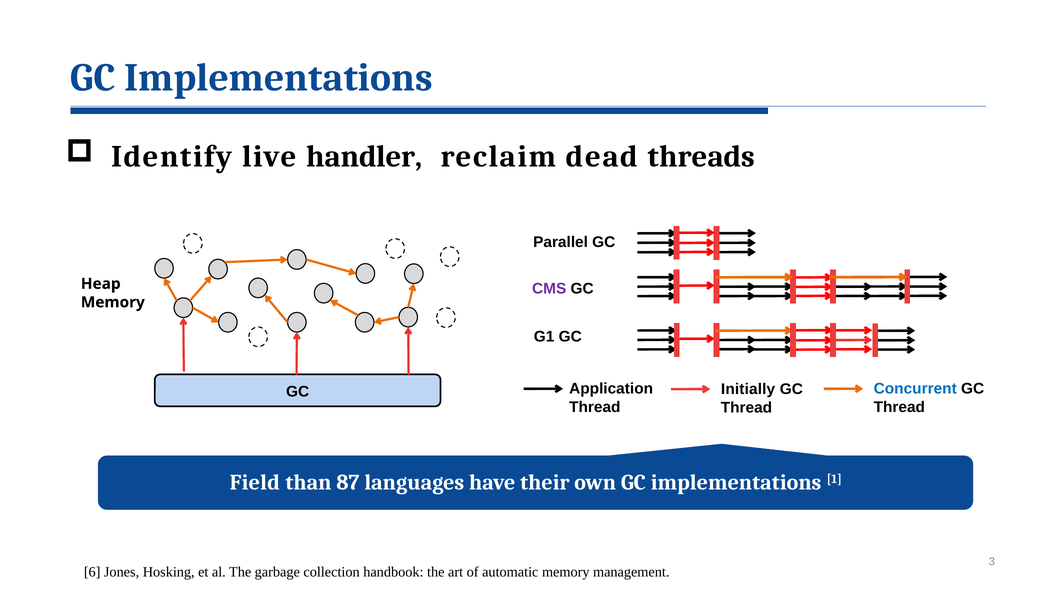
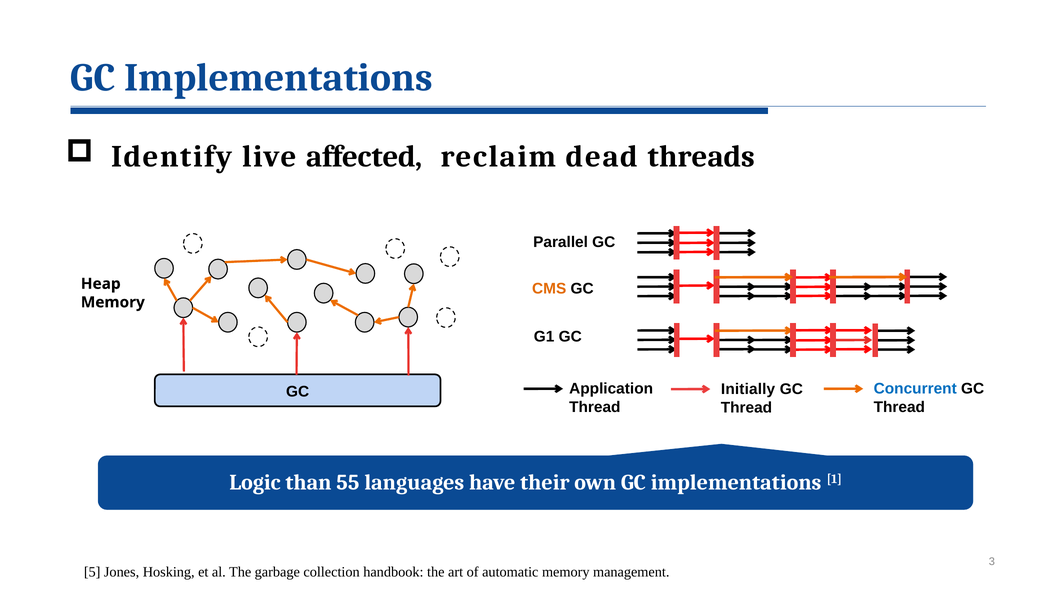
handler: handler -> affected (364, 157)
CMS colour: purple -> orange (549, 289)
Field: Field -> Logic (255, 483)
87: 87 -> 55 (348, 483)
6: 6 -> 5 (92, 572)
